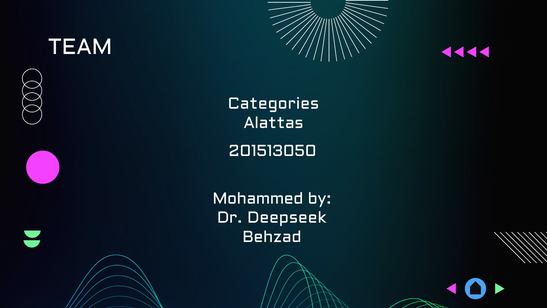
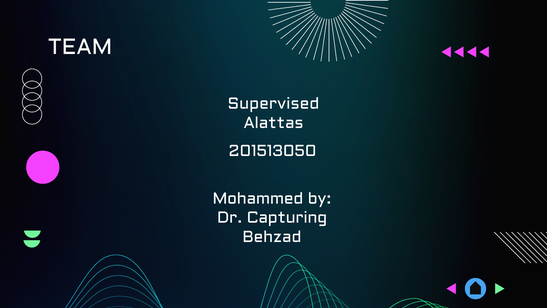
Categories: Categories -> Supervised (273, 104)
Deepseek: Deepseek -> Capturing (287, 217)
